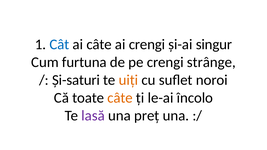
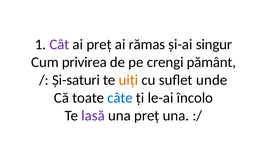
Cât colour: blue -> purple (59, 45)
ai câte: câte -> preț (99, 45)
ai crengi: crengi -> rămas (147, 45)
furtuna: furtuna -> privirea (84, 62)
strânge: strânge -> pământ (211, 62)
noroi: noroi -> unde (212, 80)
câte colour: orange -> blue (120, 98)
